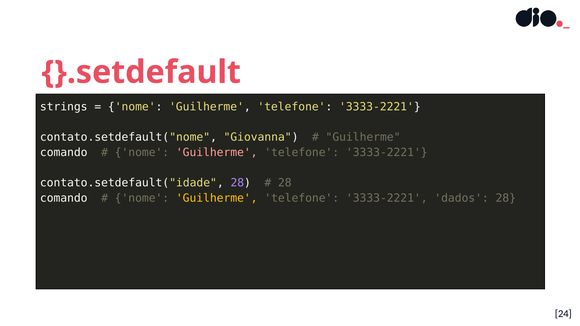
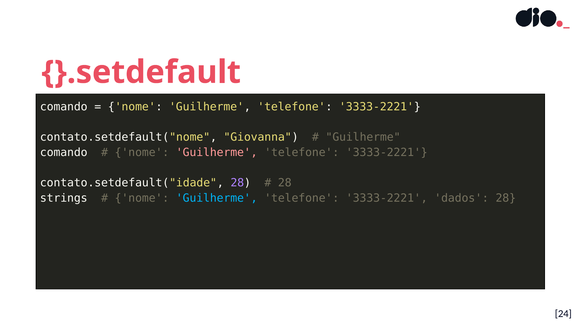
strings: strings -> comando (64, 107)
comando: comando -> strings (64, 198)
Guilherme colour: yellow -> light blue (217, 198)
